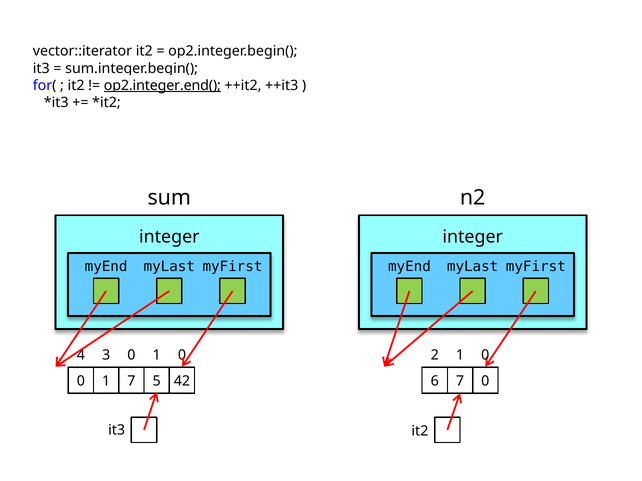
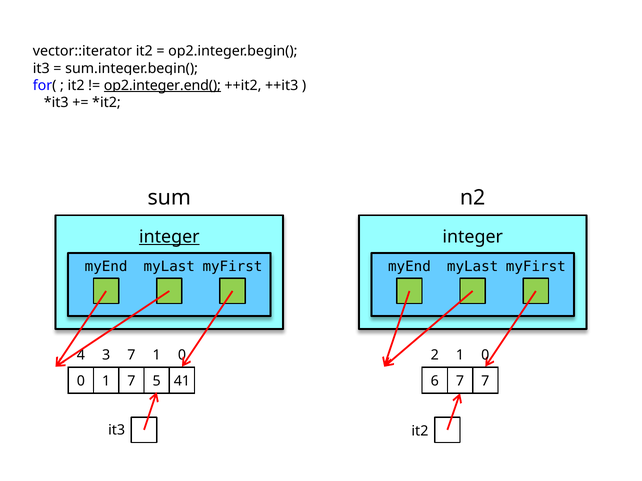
integer underline: none -> present (169, 237)
3 0: 0 -> 7 (131, 356)
42: 42 -> 41 (182, 381)
7 0: 0 -> 7 (485, 381)
